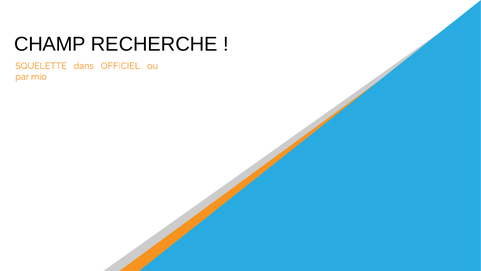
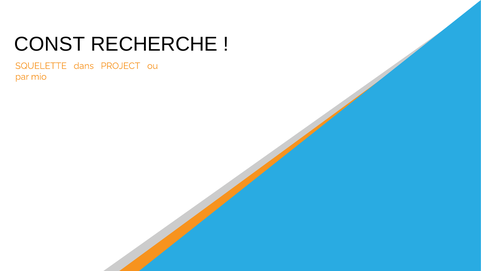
CHAMP: CHAMP -> CONST (50, 44)
OFFICIEL: OFFICIEL -> PROJECT (121, 66)
